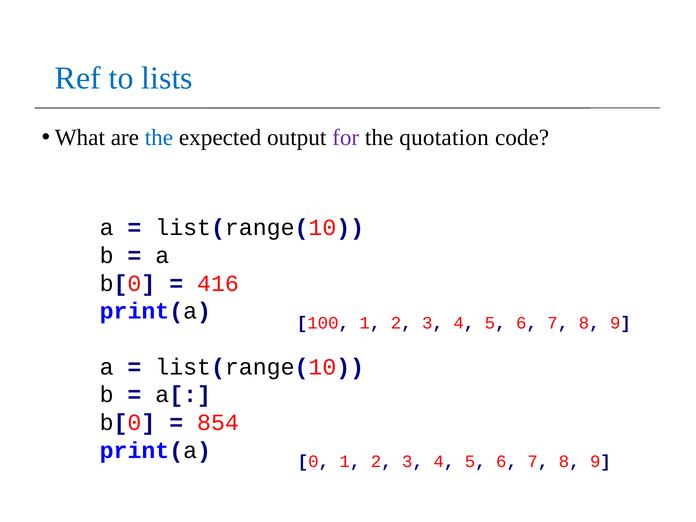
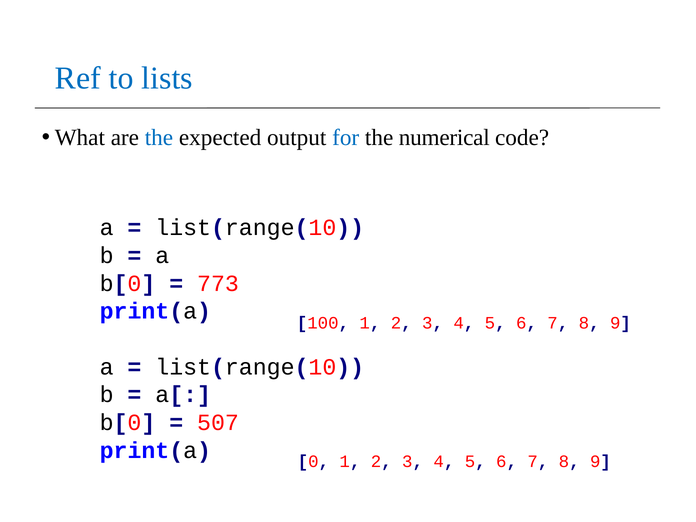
for colour: purple -> blue (346, 138)
quotation: quotation -> numerical (444, 138)
416: 416 -> 773 (218, 283)
854: 854 -> 507 (218, 423)
